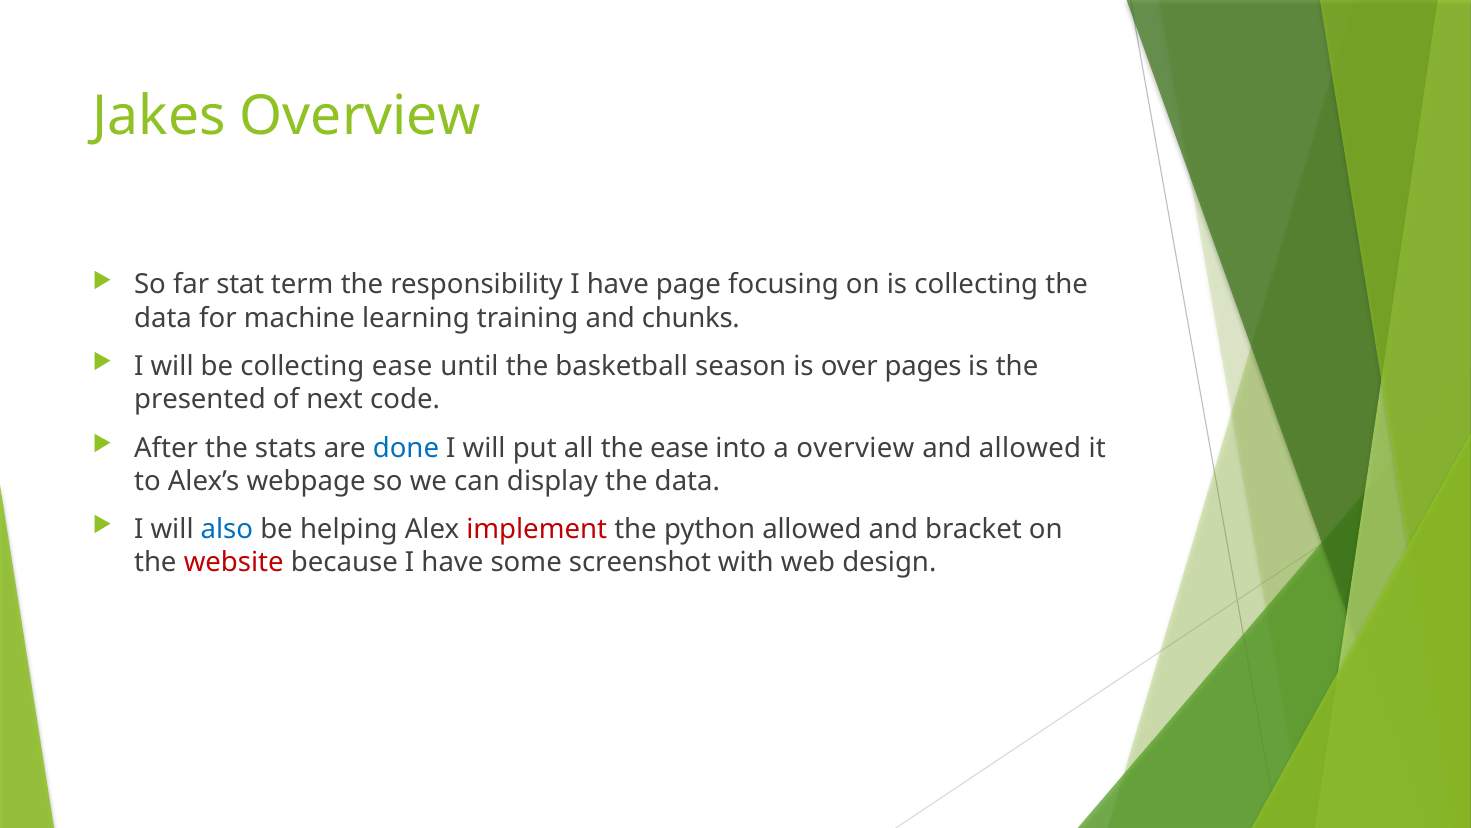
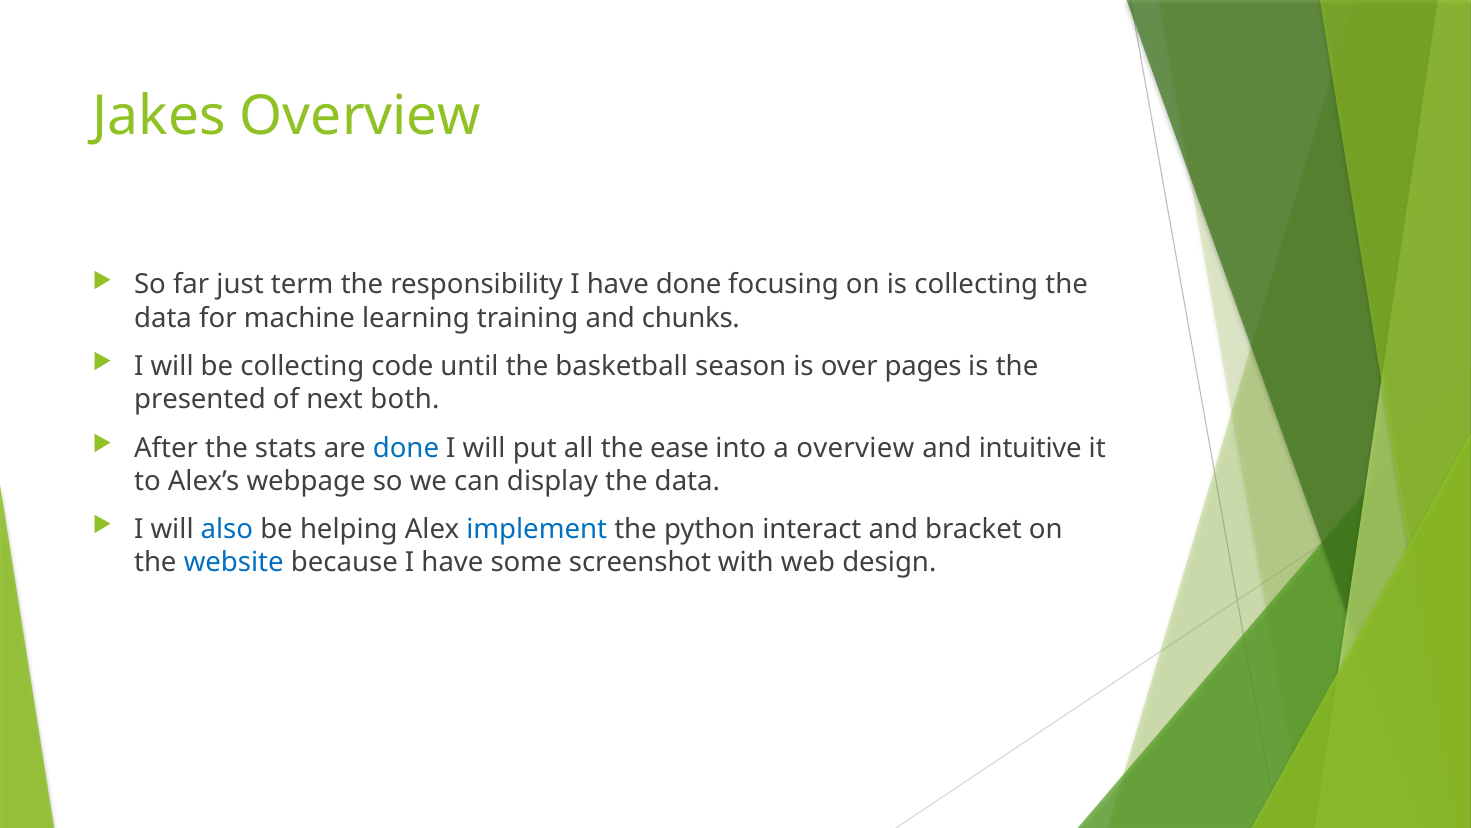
stat: stat -> just (240, 285)
have page: page -> done (689, 285)
collecting ease: ease -> code (402, 366)
code: code -> both (405, 399)
and allowed: allowed -> intuitive (1030, 448)
implement colour: red -> blue (537, 529)
python allowed: allowed -> interact (812, 529)
website colour: red -> blue (234, 562)
